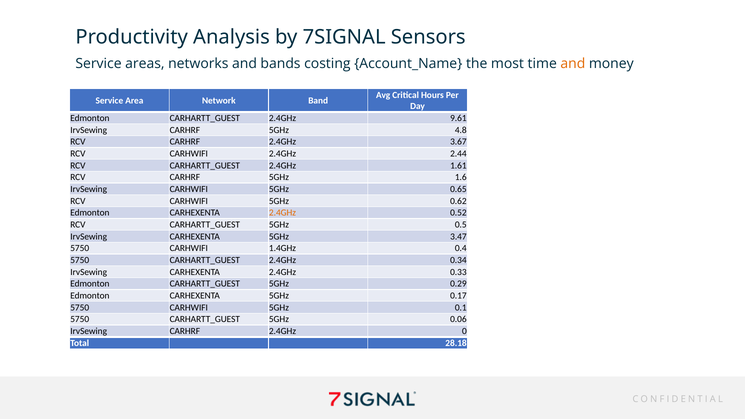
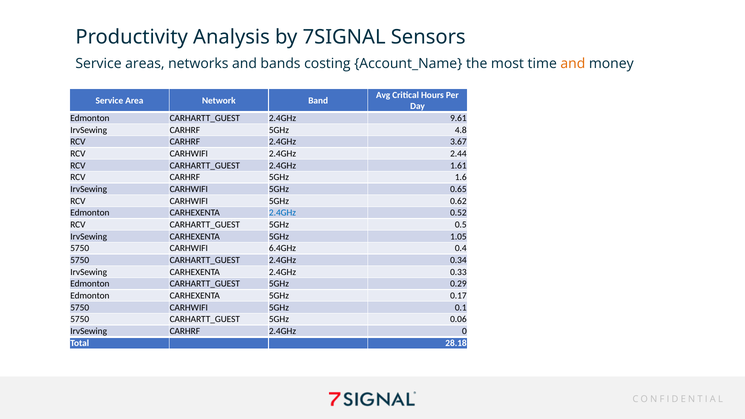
2.4GHz colour: orange -> blue (282, 213)
3.47: 3.47 -> 1.05 (458, 237)
1.4GHz: 1.4GHz -> 6.4GHz (282, 248)
